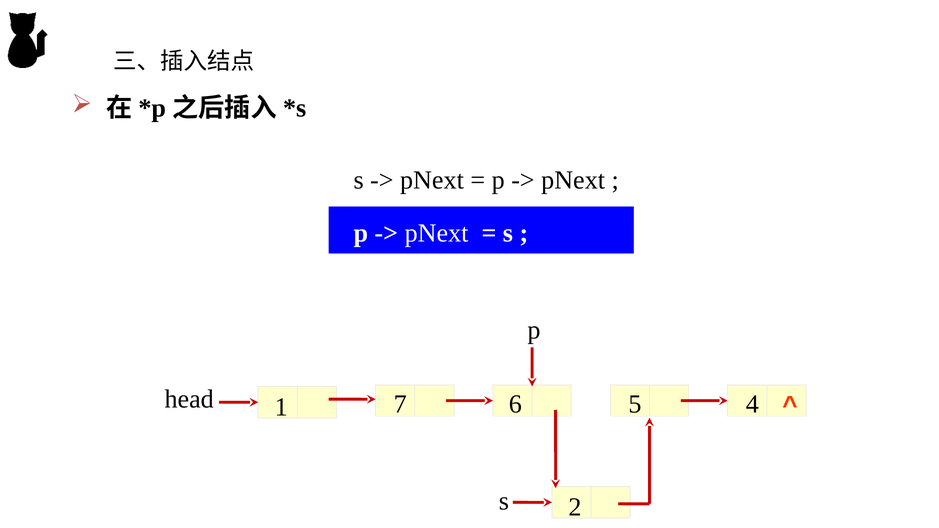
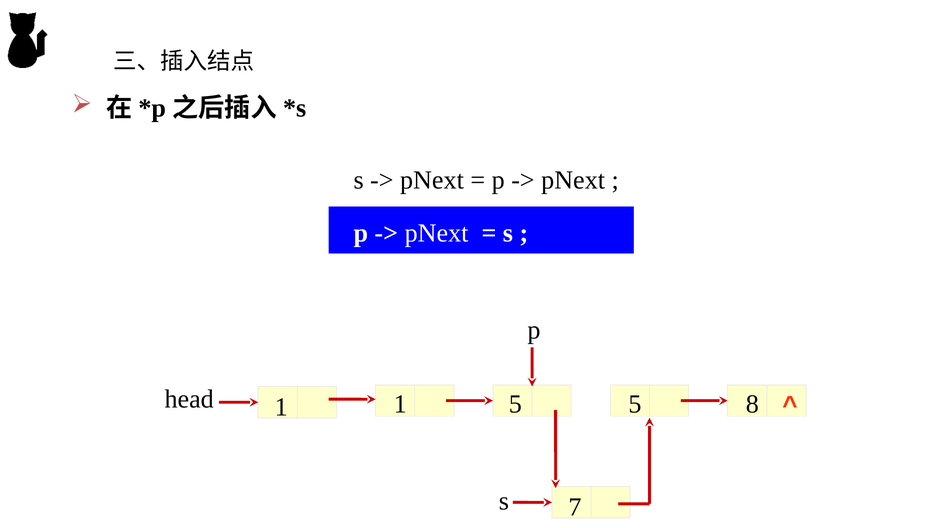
head 6: 6 -> 5 (515, 404)
4: 4 -> 8 (752, 404)
1 7: 7 -> 1 (400, 404)
2: 2 -> 7 (575, 507)
